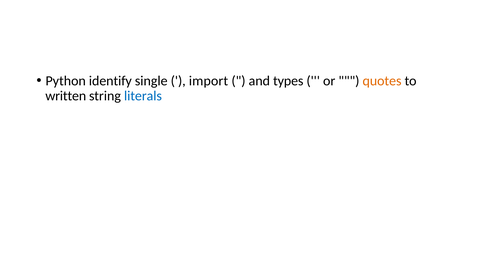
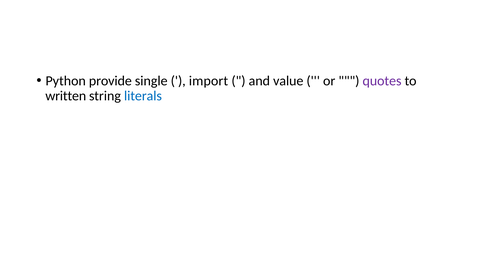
identify: identify -> provide (110, 81)
types: types -> value (288, 81)
quotes colour: orange -> purple (382, 81)
